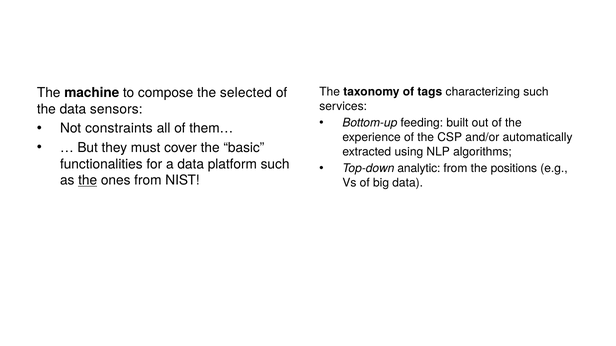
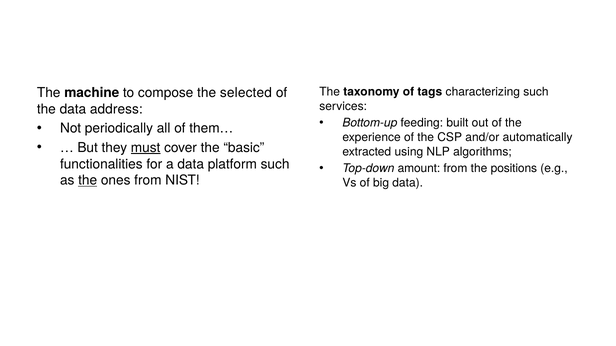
sensors: sensors -> address (116, 110)
constraints: constraints -> periodically (119, 129)
must underline: none -> present (146, 148)
analytic: analytic -> amount (419, 169)
